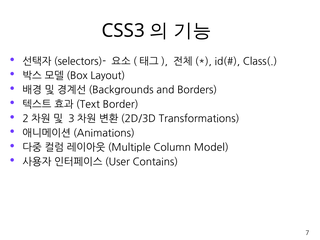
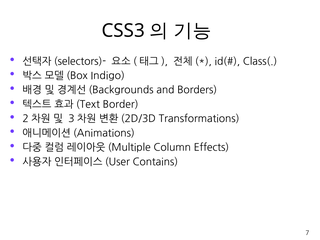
Layout: Layout -> Indigo (108, 76)
Model: Model -> Effects (211, 148)
